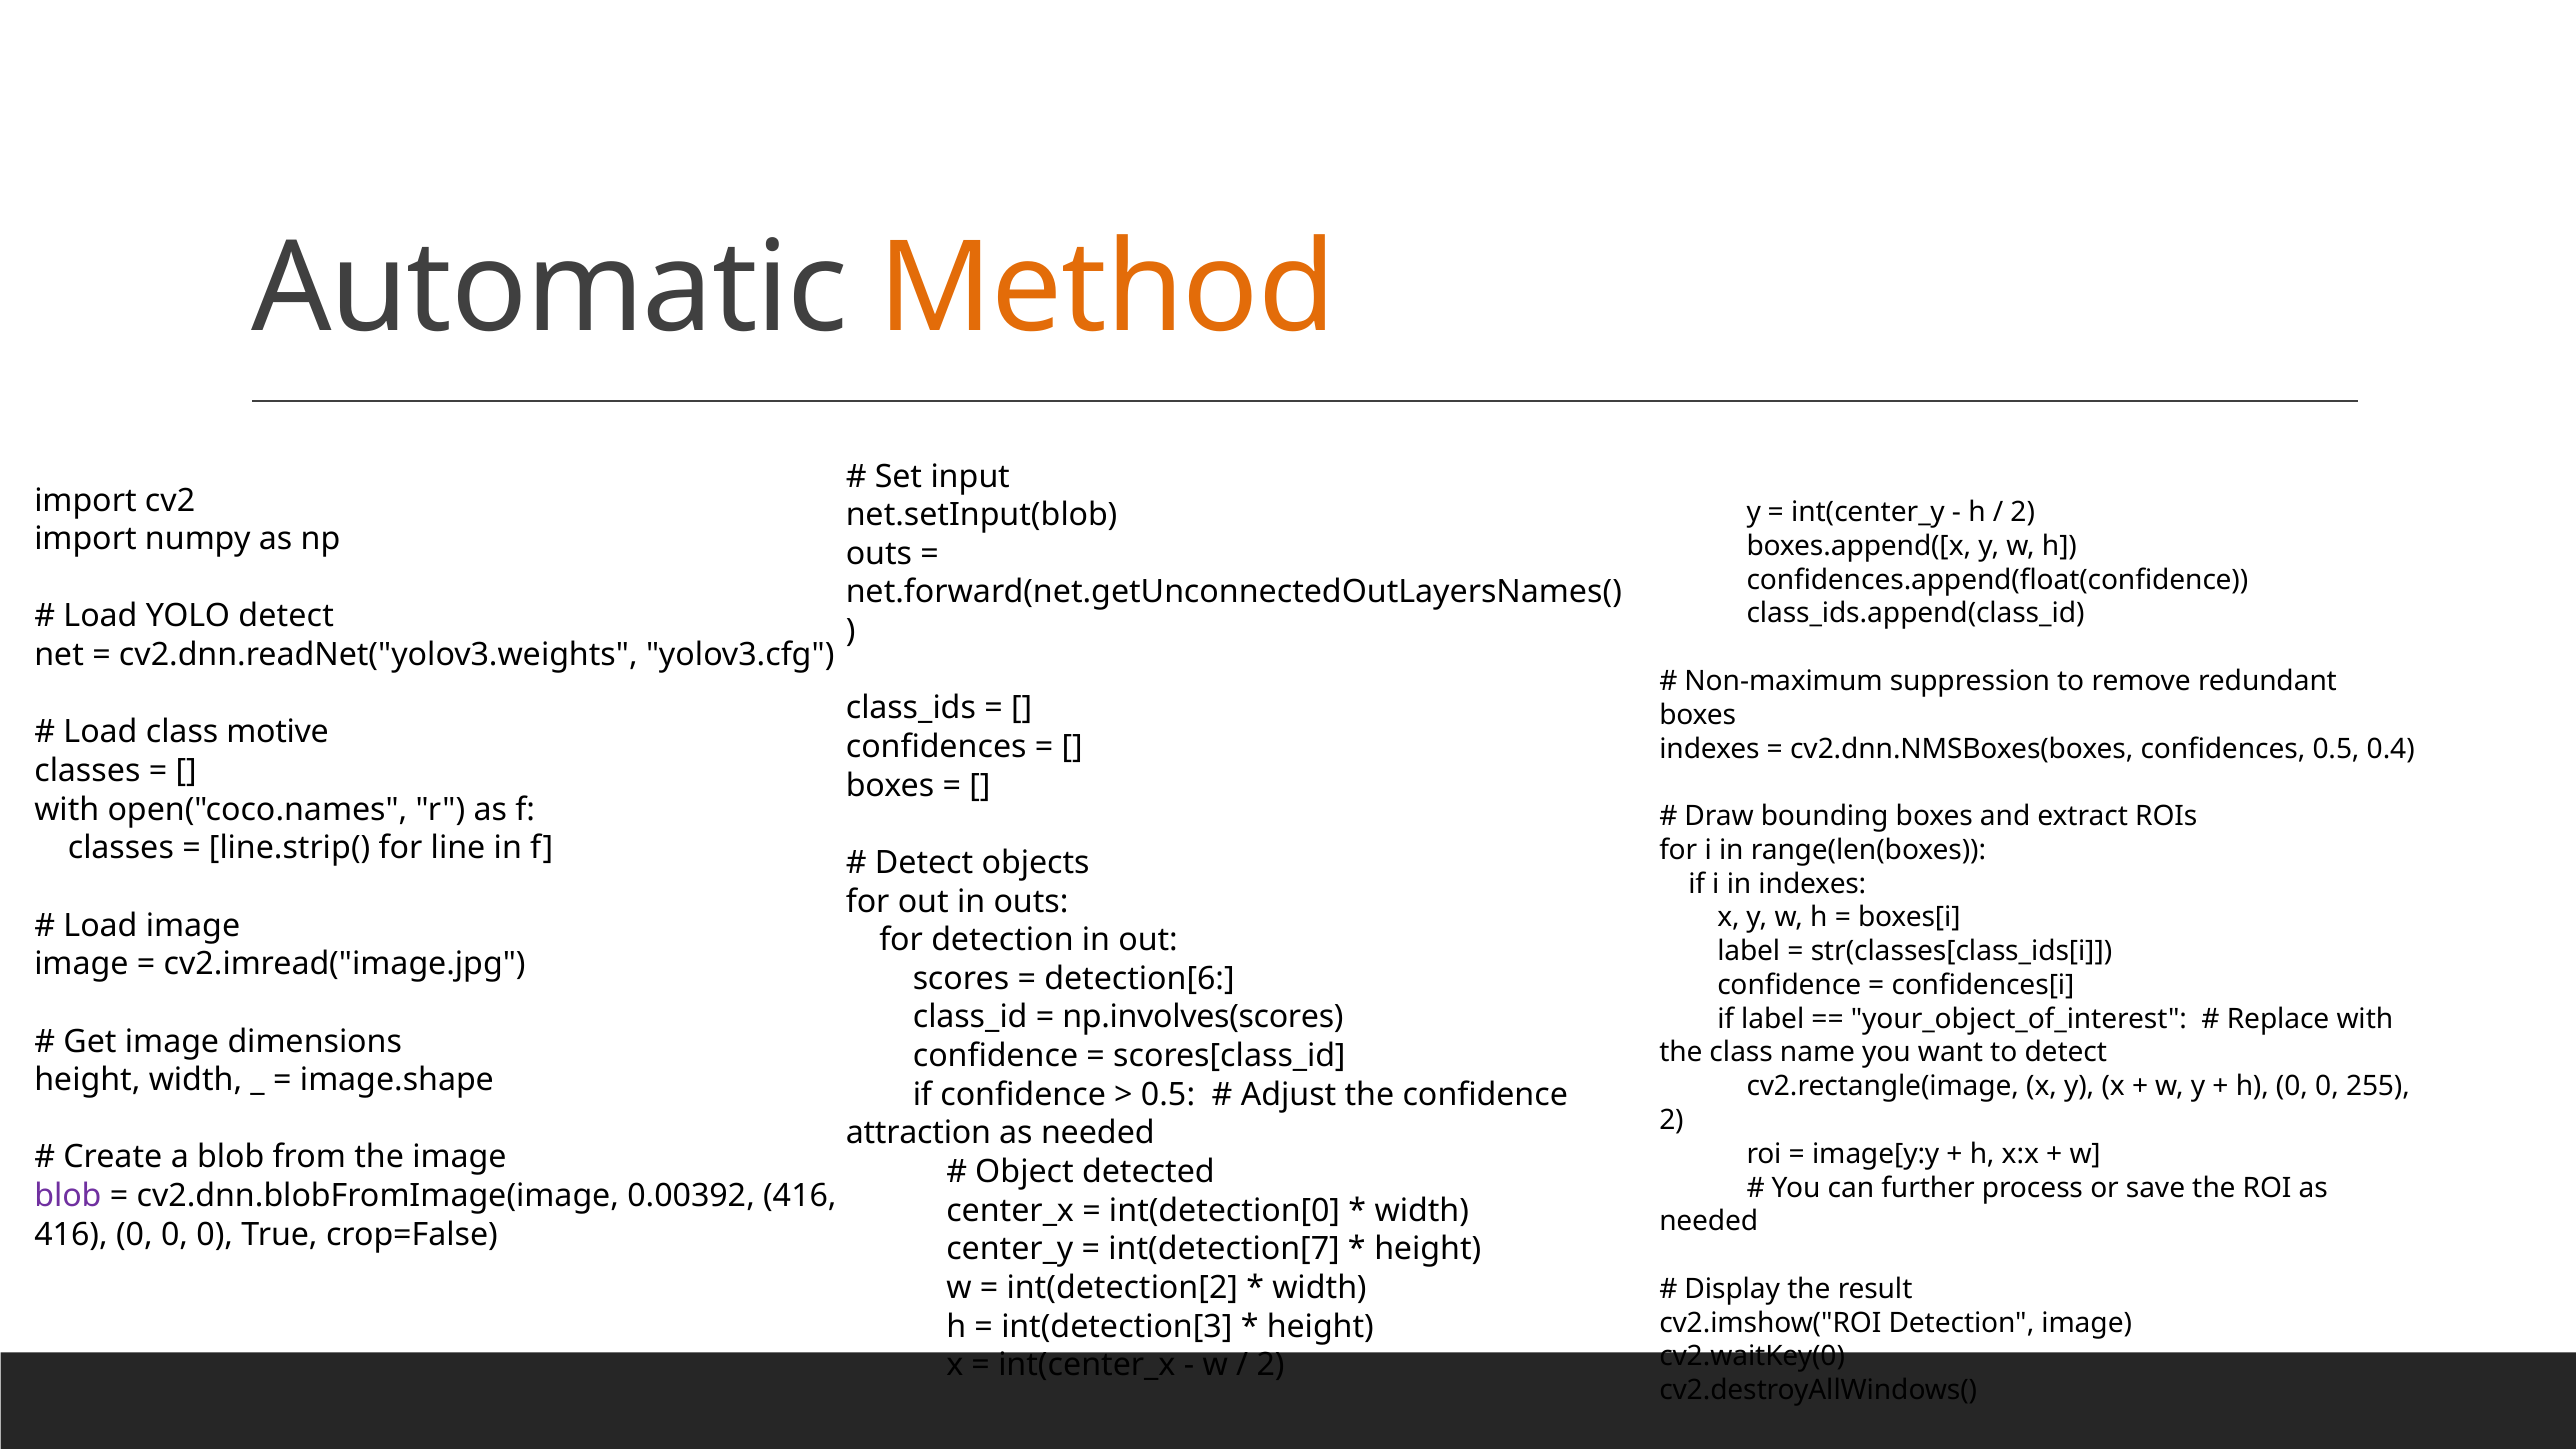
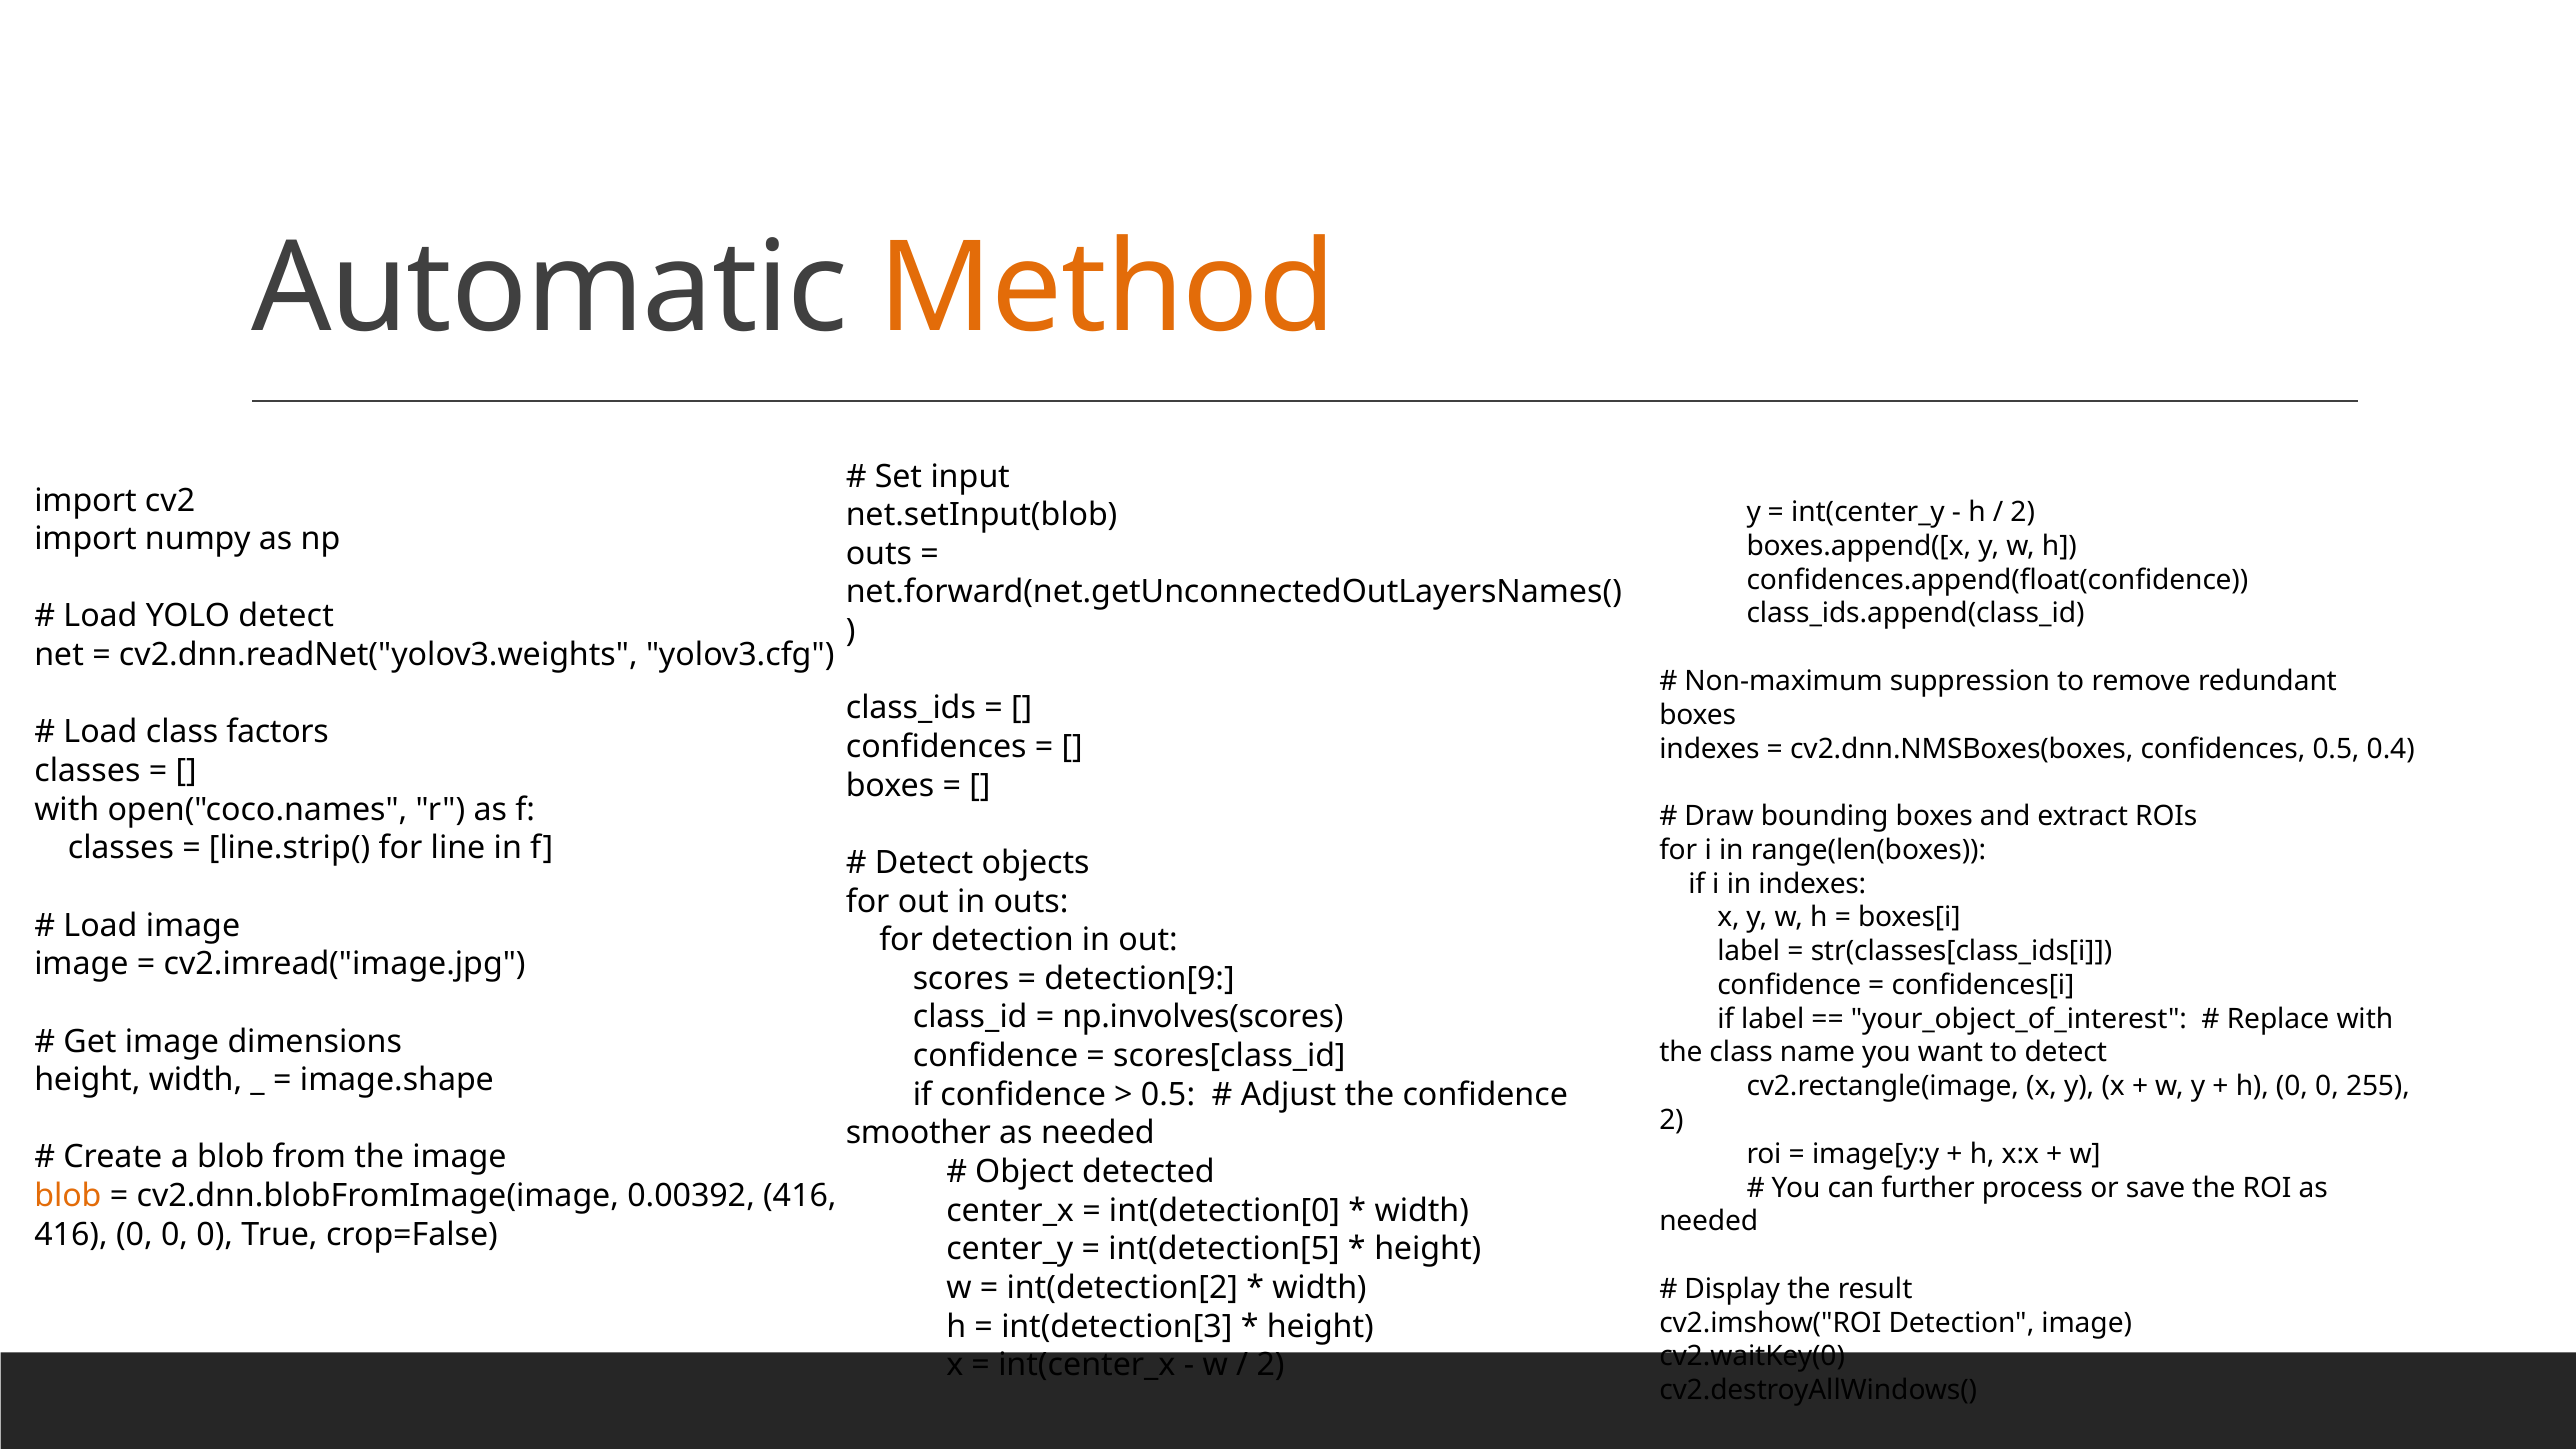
motive: motive -> factors (278, 732)
detection[6: detection[6 -> detection[9 (1139, 979)
attraction: attraction -> smoother (918, 1133)
blob colour: purple -> orange (68, 1196)
int(detection[7: int(detection[7 -> int(detection[5 (1224, 1249)
